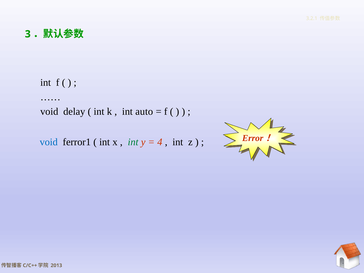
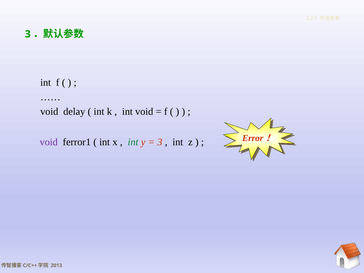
int auto: auto -> void (144, 112)
void colour: blue -> purple (49, 142)
4: 4 -> 3 (160, 142)
